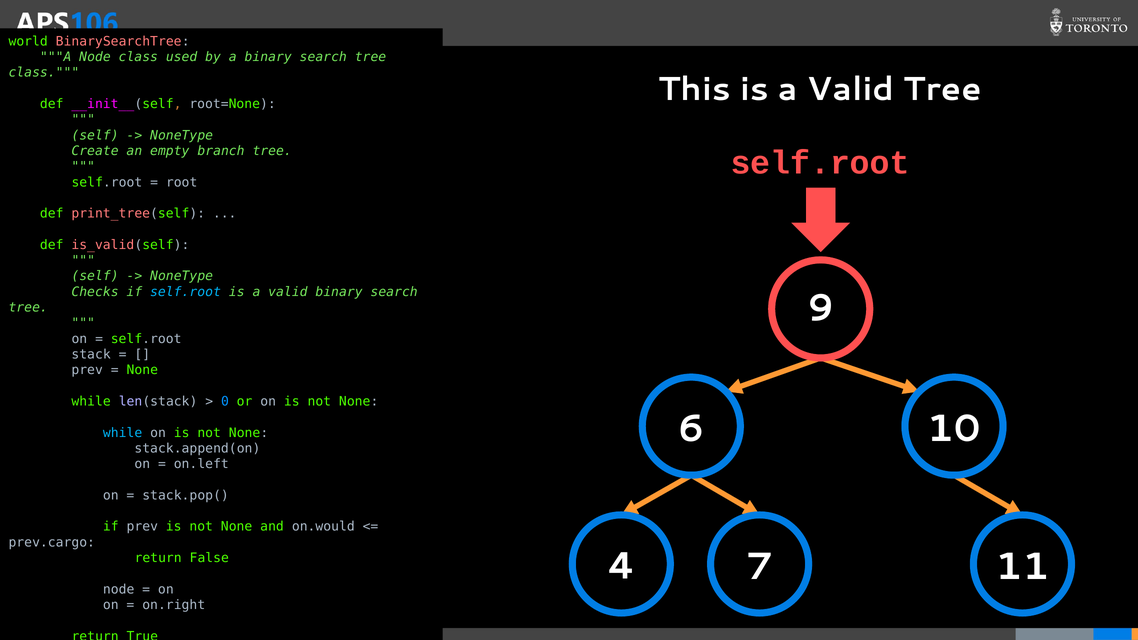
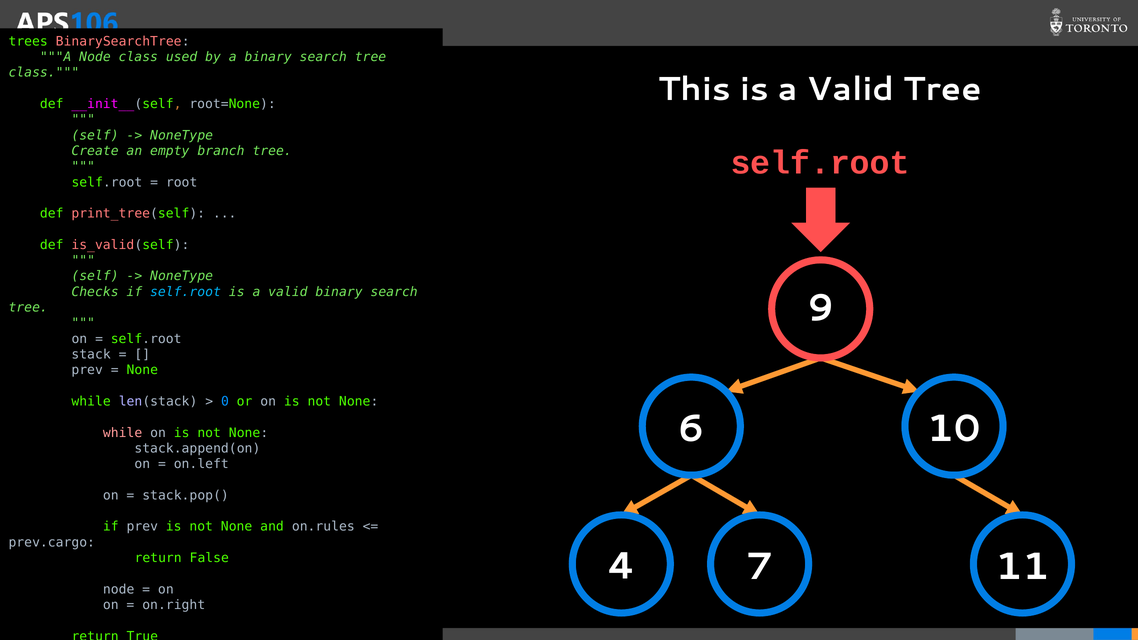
world: world -> trees (28, 41)
while colour: light blue -> pink (123, 433)
on.would: on.would -> on.rules (323, 527)
